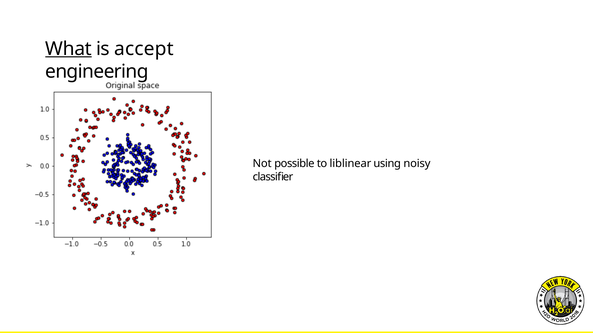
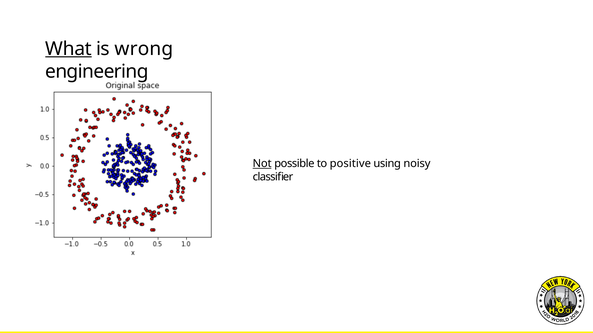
accept: accept -> wrong (144, 49)
Not underline: none -> present (262, 164)
liblinear: liblinear -> positive (350, 164)
